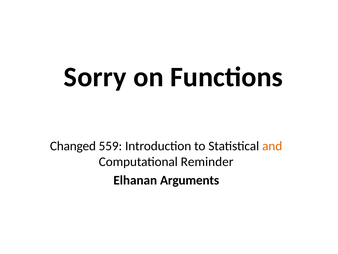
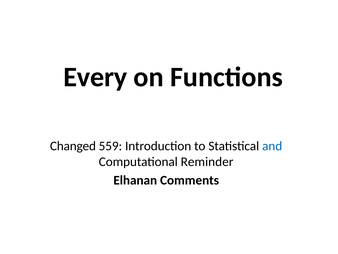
Sorry: Sorry -> Every (95, 77)
and colour: orange -> blue (272, 146)
Arguments: Arguments -> Comments (190, 180)
